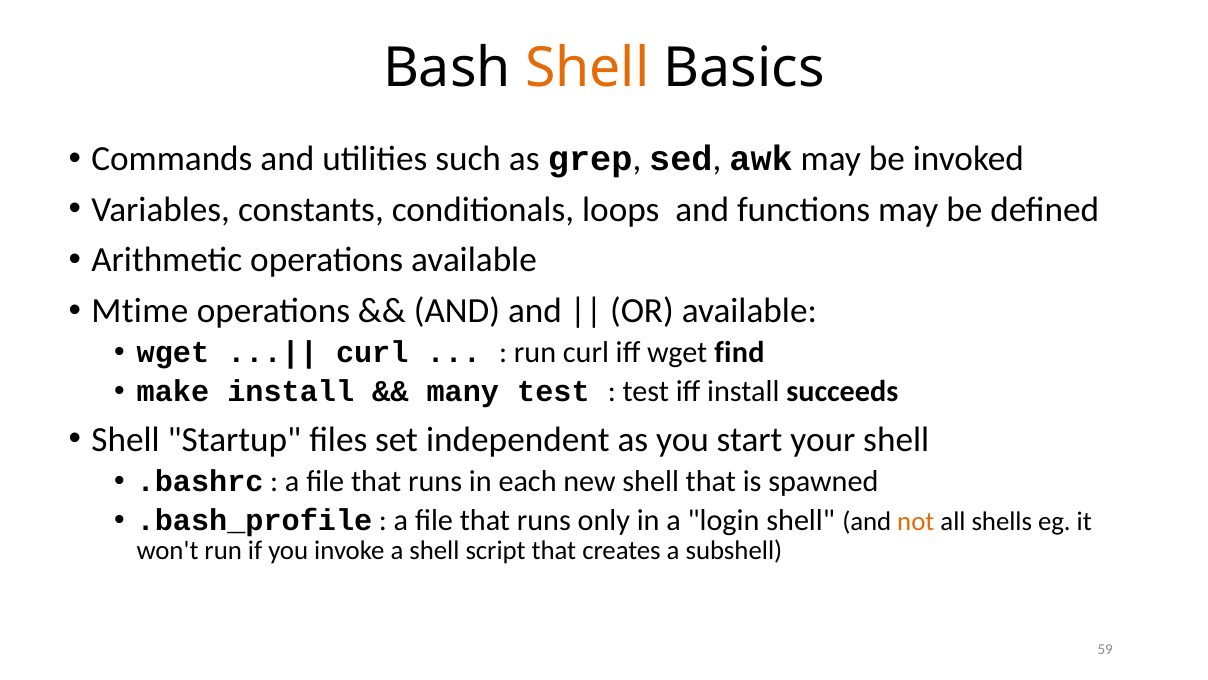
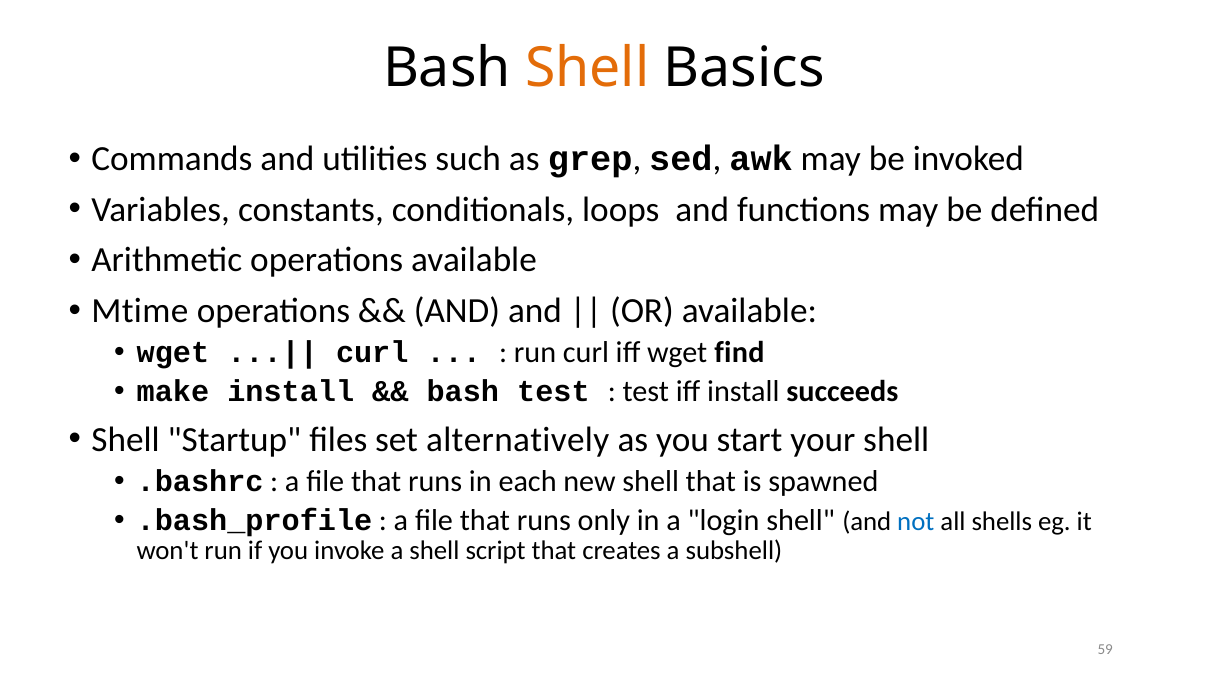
many: many -> bash (463, 391)
independent: independent -> alternatively (518, 439)
not colour: orange -> blue (916, 521)
